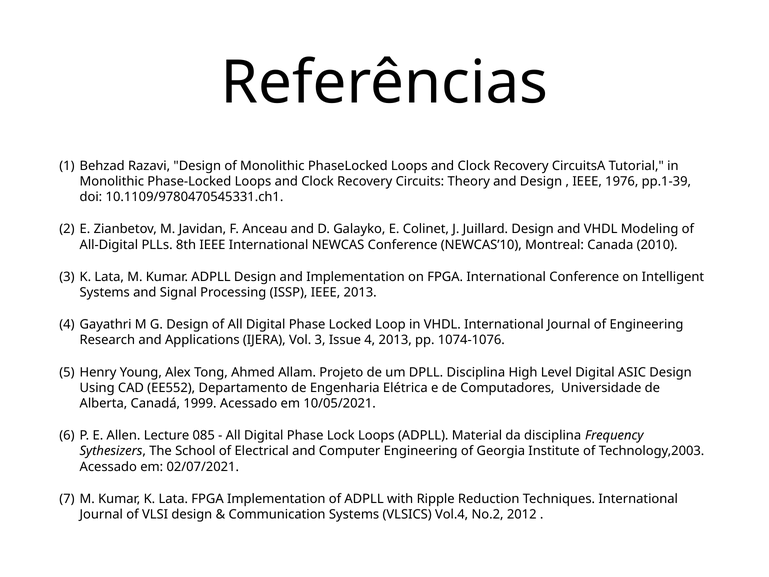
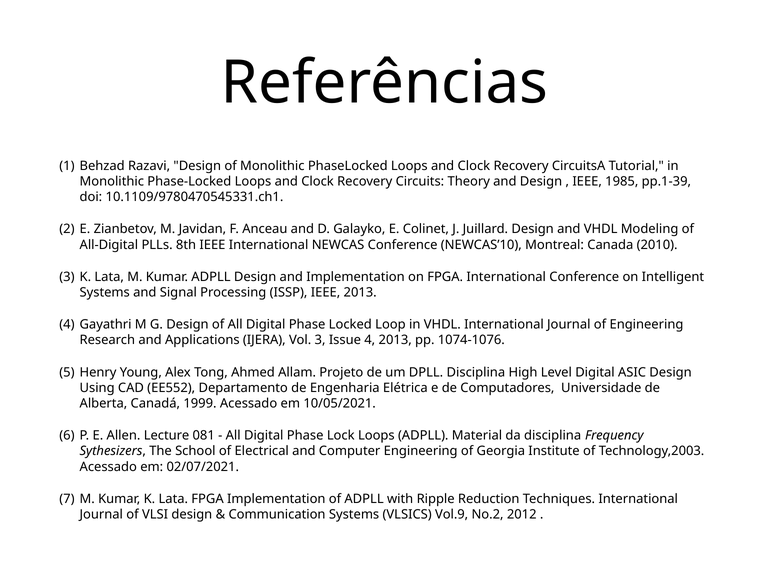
1976: 1976 -> 1985 (622, 181)
085: 085 -> 081 (204, 435)
Vol.4: Vol.4 -> Vol.9 (452, 514)
